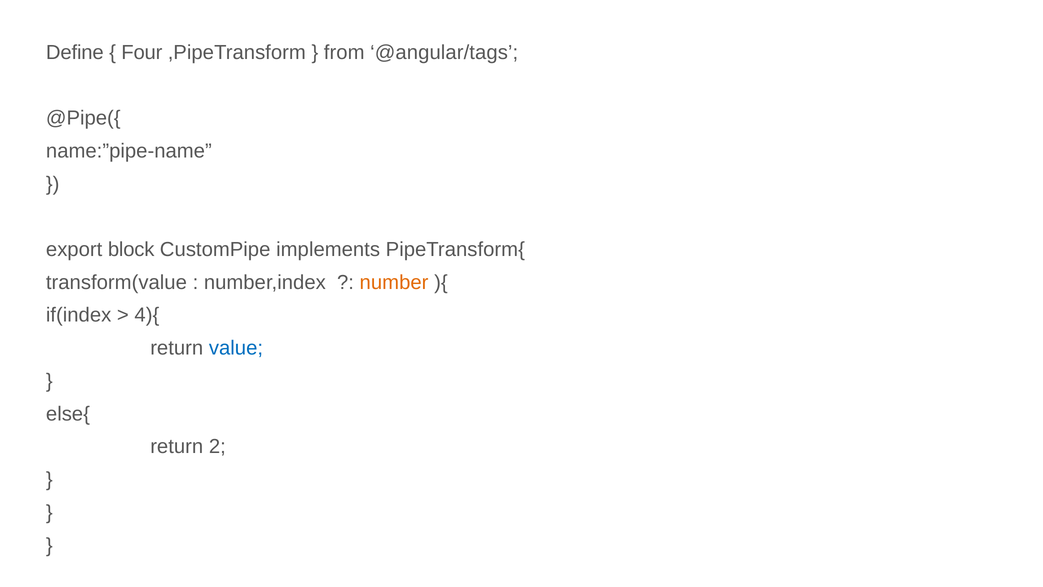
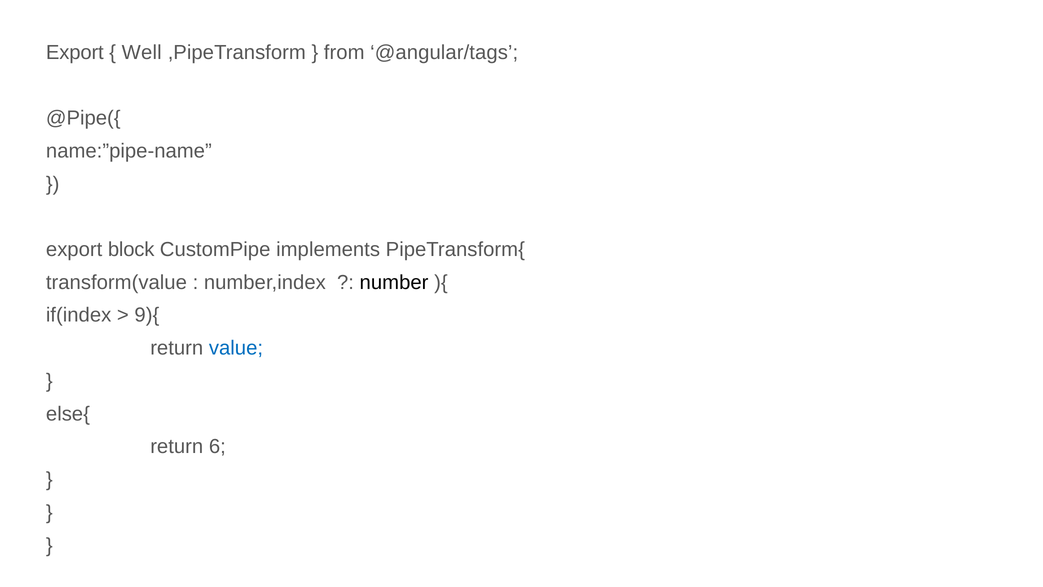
Define: Define -> Export (75, 52)
Four: Four -> Well (142, 52)
number colour: orange -> black (394, 282)
4){: 4){ -> 9){ (147, 315)
2: 2 -> 6 (217, 447)
